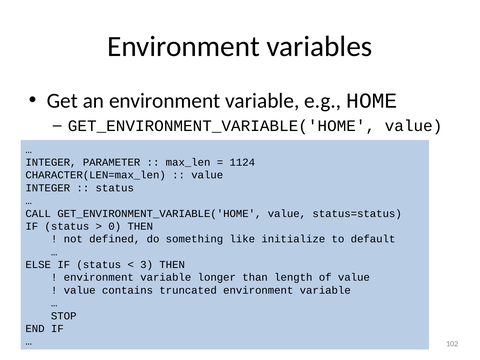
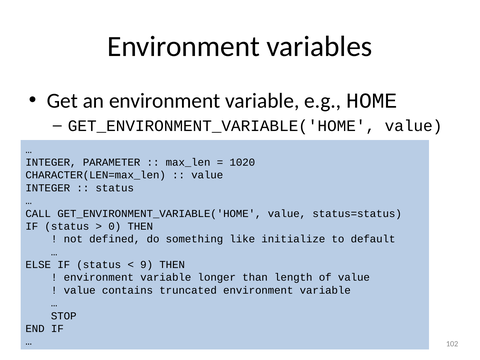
1124: 1124 -> 1020 (242, 162)
3: 3 -> 9 (147, 265)
